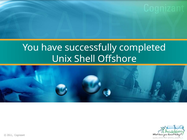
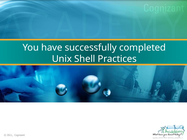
Offshore: Offshore -> Practices (117, 59)
